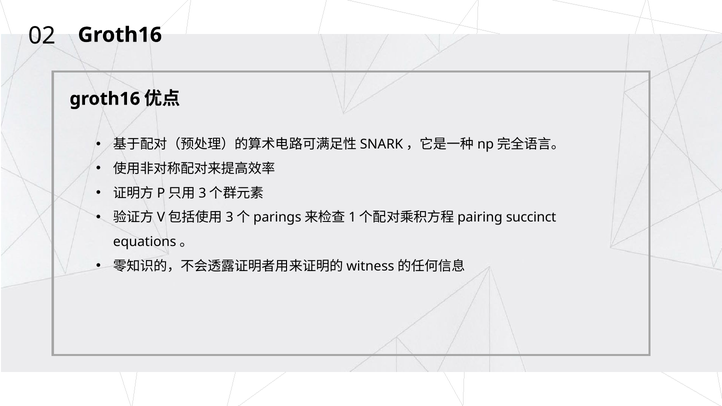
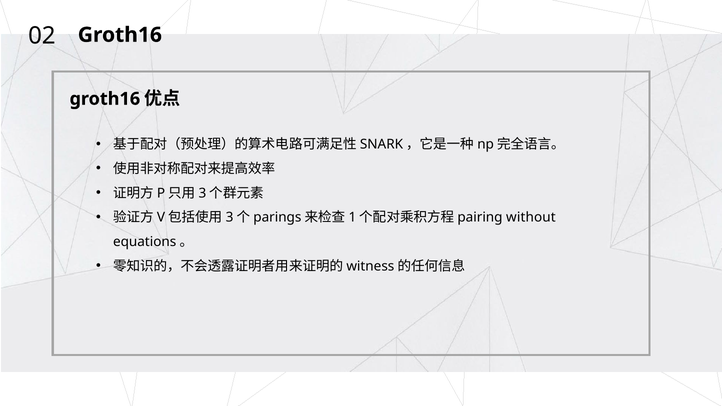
succinct: succinct -> without (531, 218)
